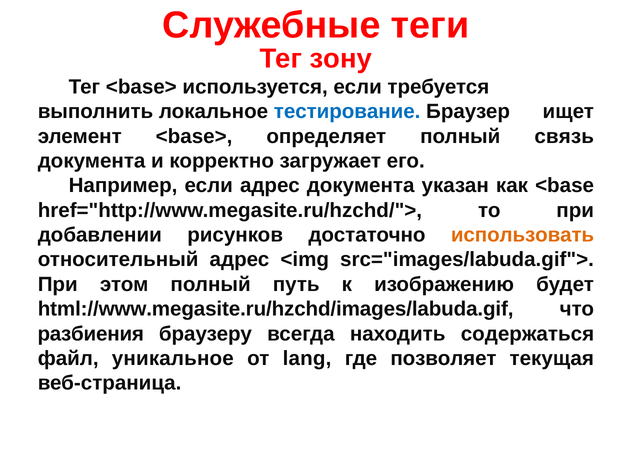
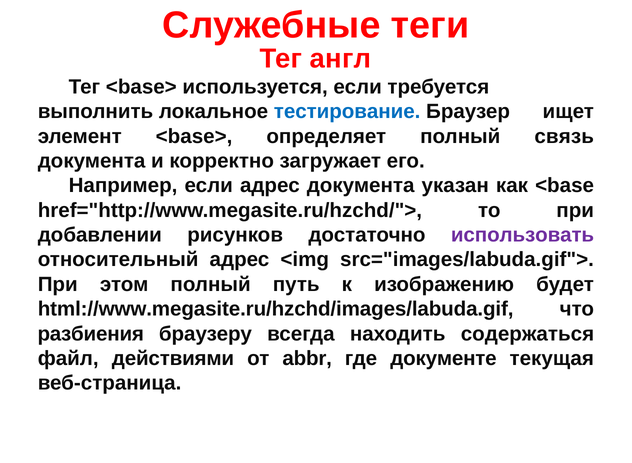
зону: зону -> англ (341, 59)
использовать colour: orange -> purple (523, 235)
уникальное: уникальное -> действиями (173, 358)
lang: lang -> abbr (307, 358)
позволяет: позволяет -> документе (444, 358)
